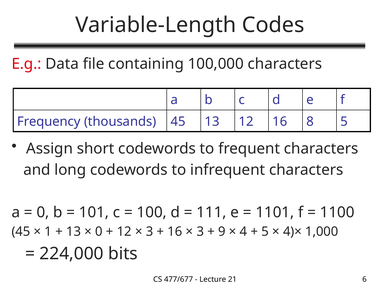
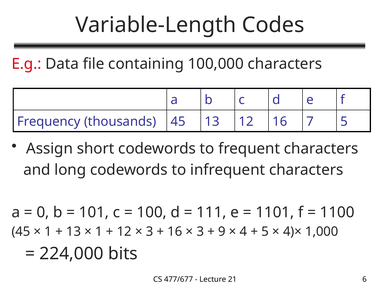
8: 8 -> 7 (310, 122)
0: 0 -> 1 (99, 232)
